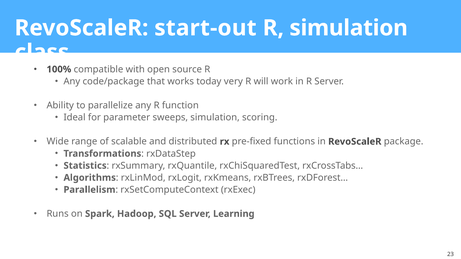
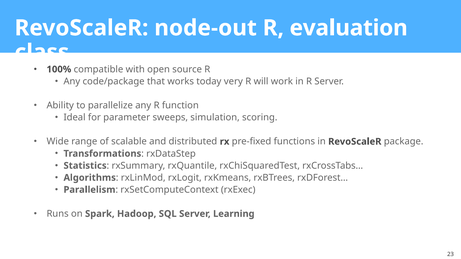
start-out: start-out -> node-out (206, 28)
R simulation: simulation -> evaluation (349, 28)
